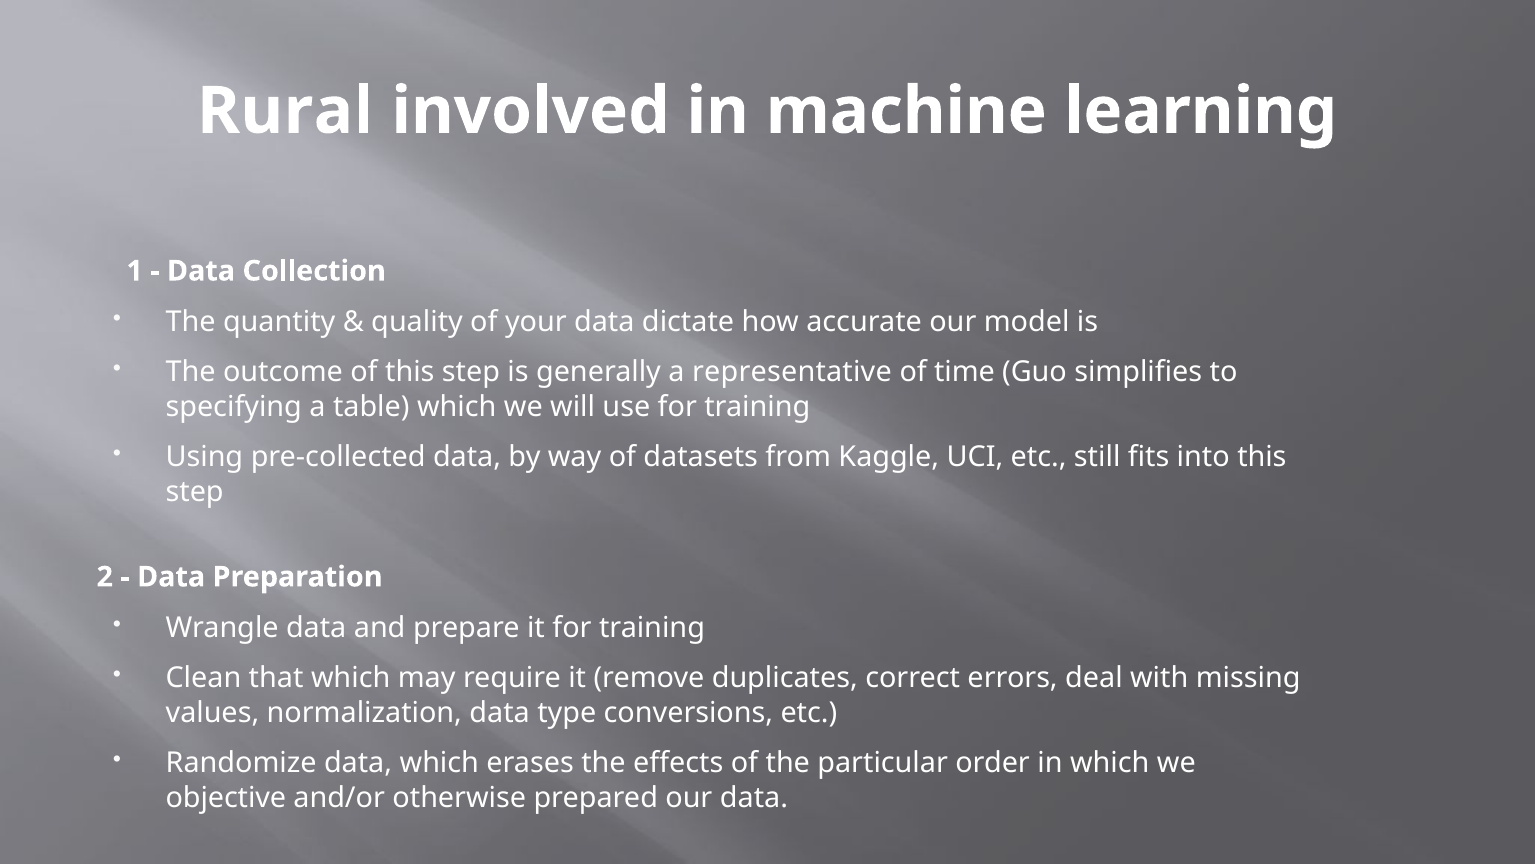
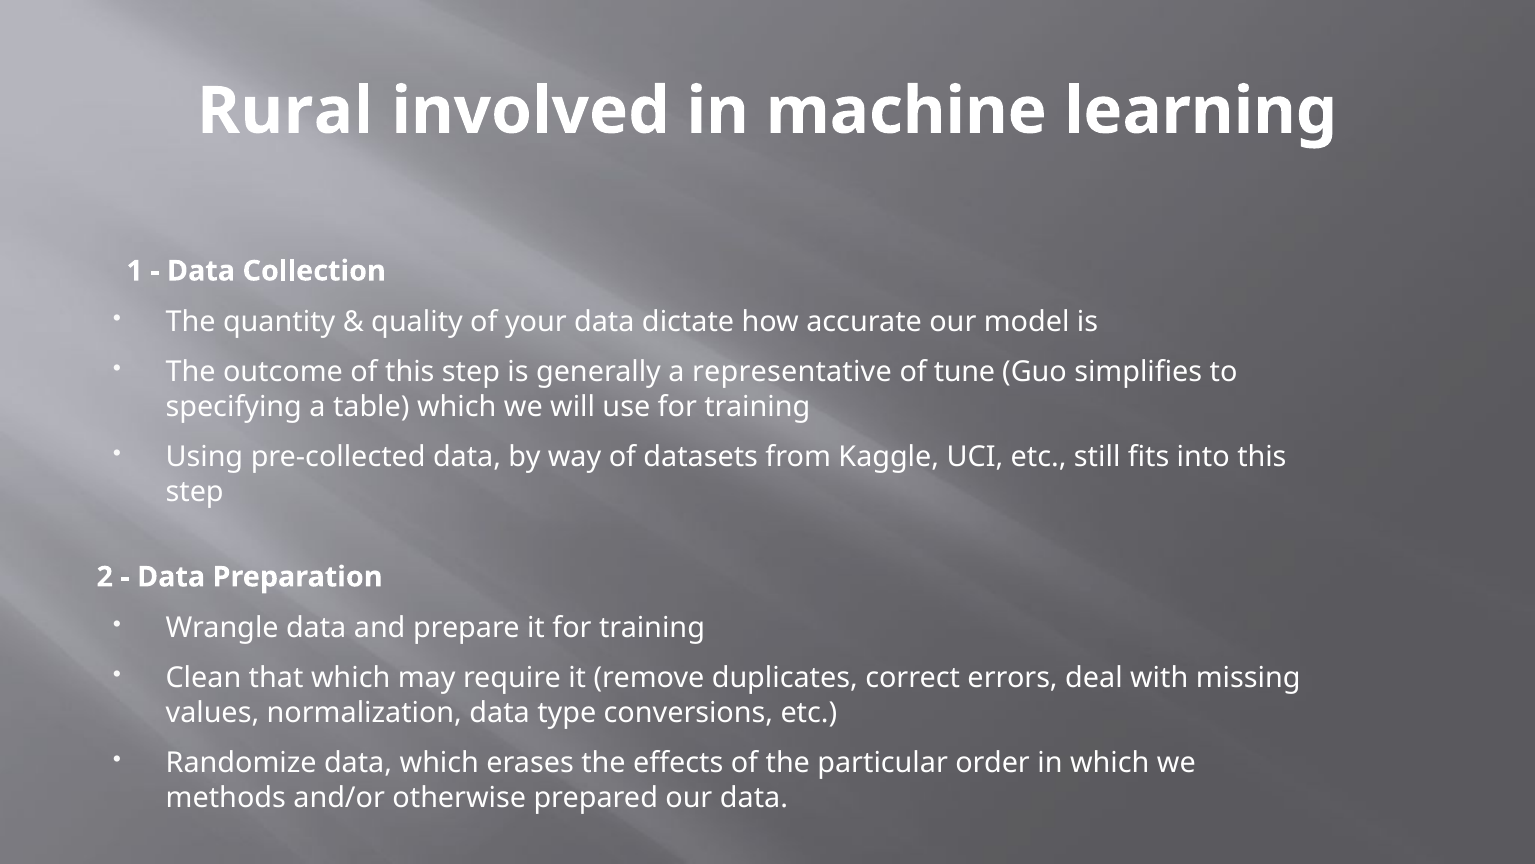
time: time -> tune (965, 372)
objective: objective -> methods (226, 797)
